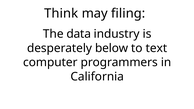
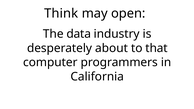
filing: filing -> open (128, 13)
below: below -> about (112, 48)
text: text -> that (157, 48)
